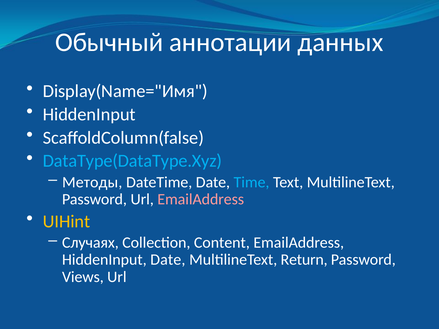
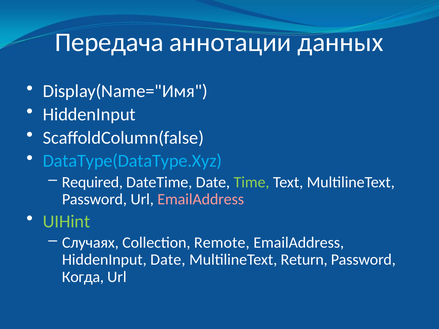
Обычный: Обычный -> Передача (109, 42)
Методы: Методы -> Required (92, 182)
Time colour: light blue -> light green (252, 182)
UIHint colour: yellow -> light green (67, 222)
Content: Content -> Remote (222, 243)
Views: Views -> Когда (83, 277)
